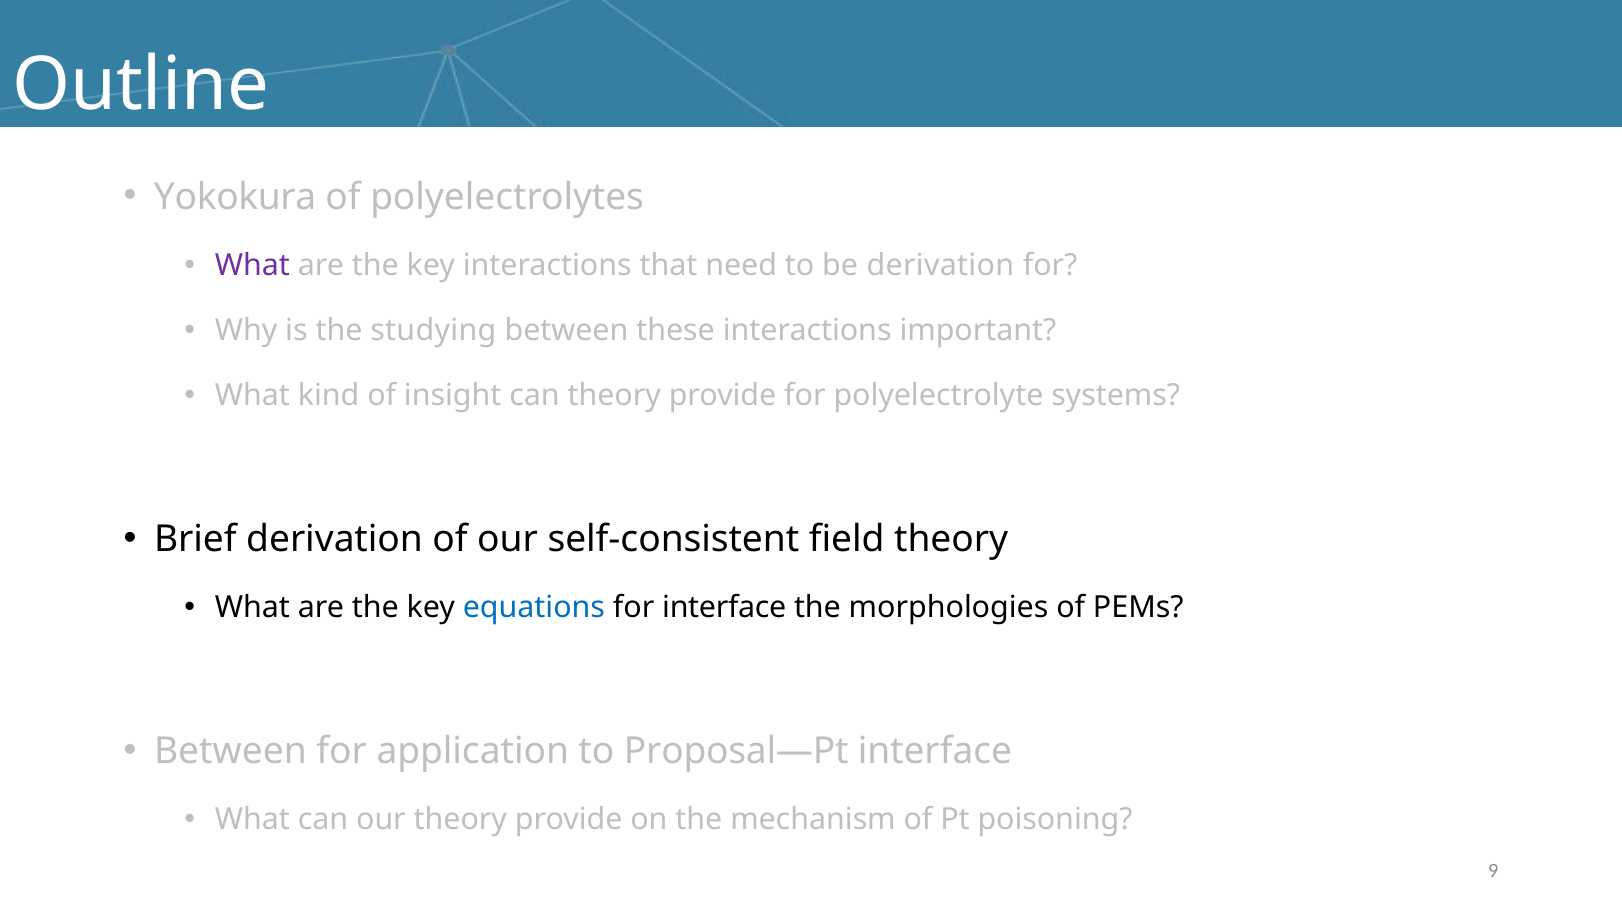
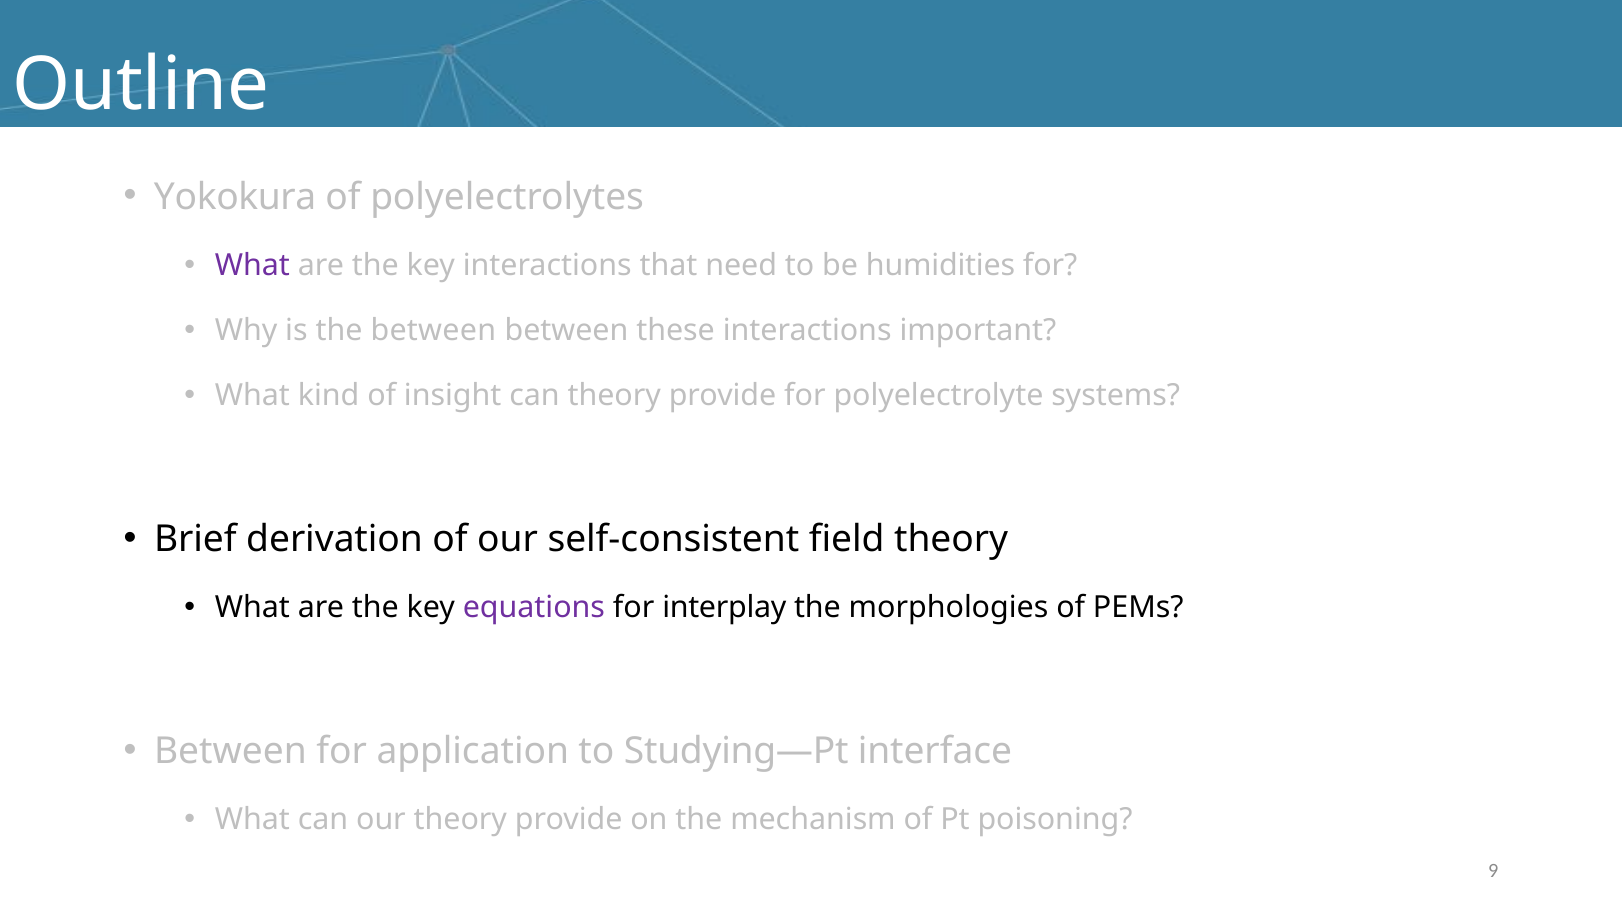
be derivation: derivation -> humidities (941, 266)
the studying: studying -> between (433, 331)
equations colour: blue -> purple (534, 608)
for interface: interface -> interplay (724, 608)
Proposal—Pt: Proposal—Pt -> Studying—Pt (736, 751)
